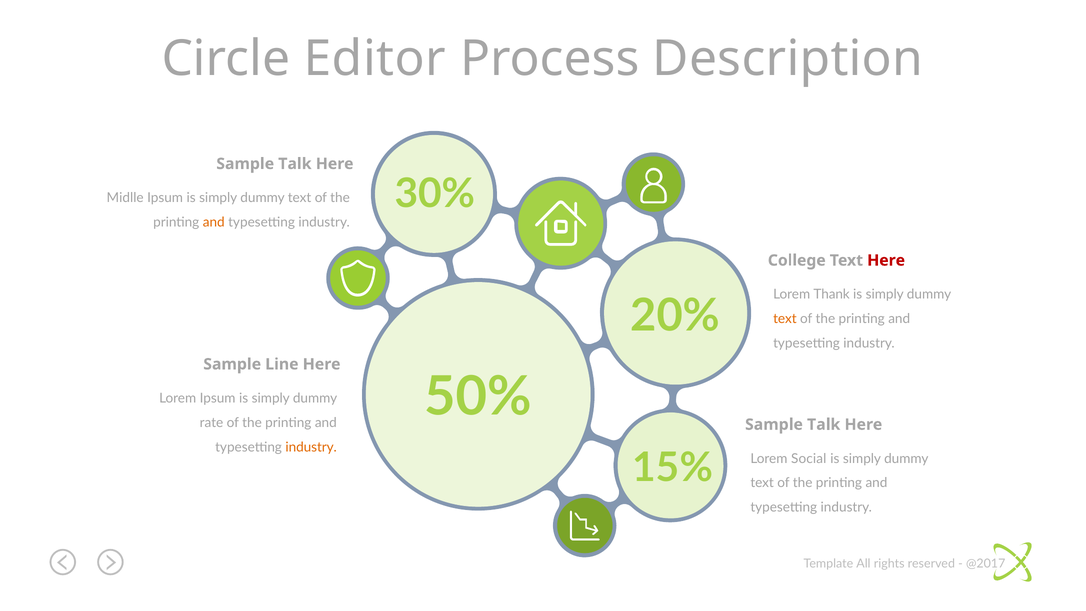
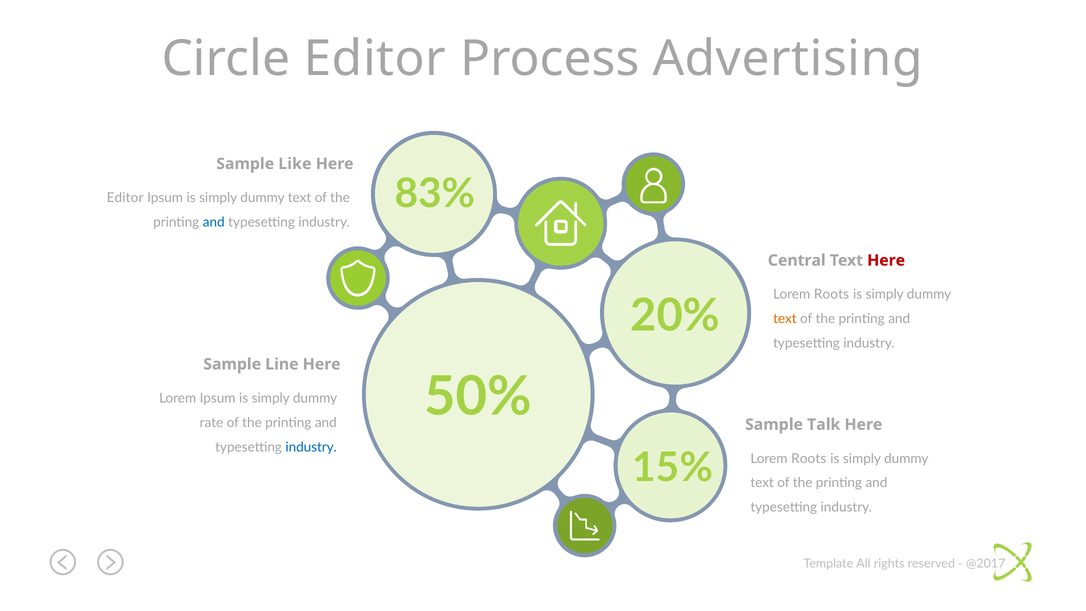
Description: Description -> Advertising (788, 59)
Talk: Talk -> Like (295, 164)
30%: 30% -> 83% (435, 194)
Midlle: Midlle -> Editor (125, 198)
and colour: orange -> blue (214, 222)
College: College -> Central (797, 260)
Thank: Thank -> Roots (831, 294)
industry colour: orange -> blue (311, 447)
Social: Social -> Roots (809, 458)
